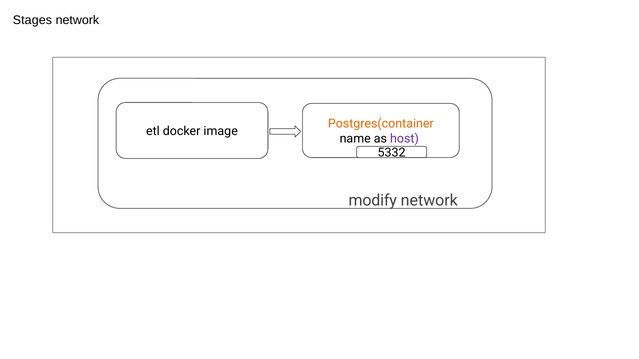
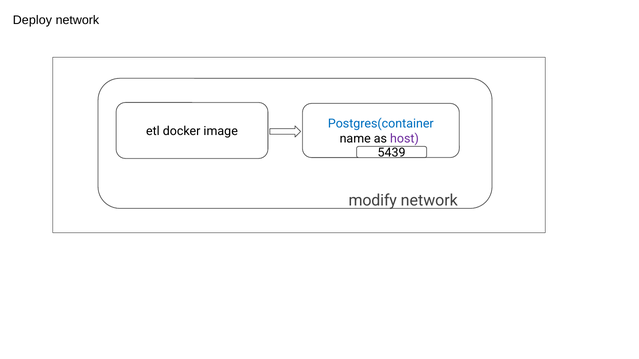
Stages: Stages -> Deploy (32, 20)
Postgres(container colour: orange -> blue (381, 124)
5332: 5332 -> 5439 (392, 153)
